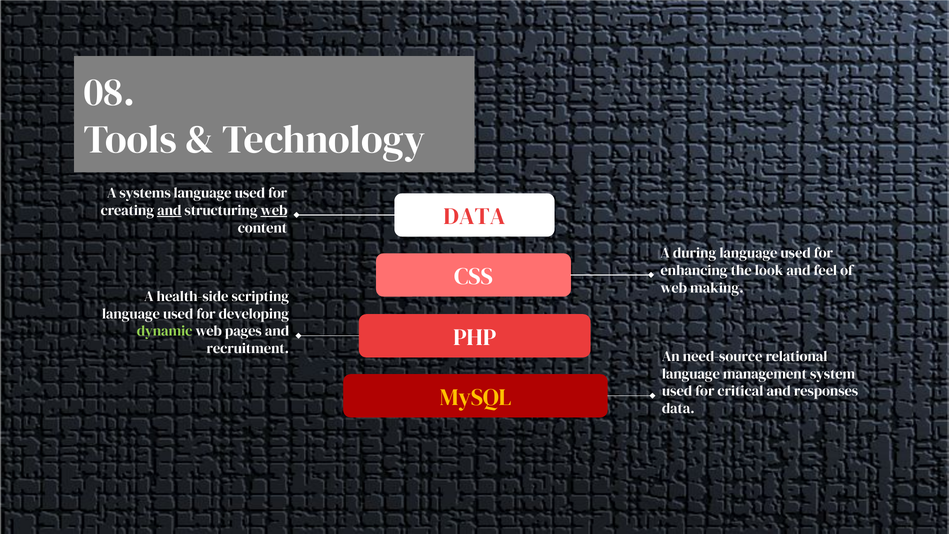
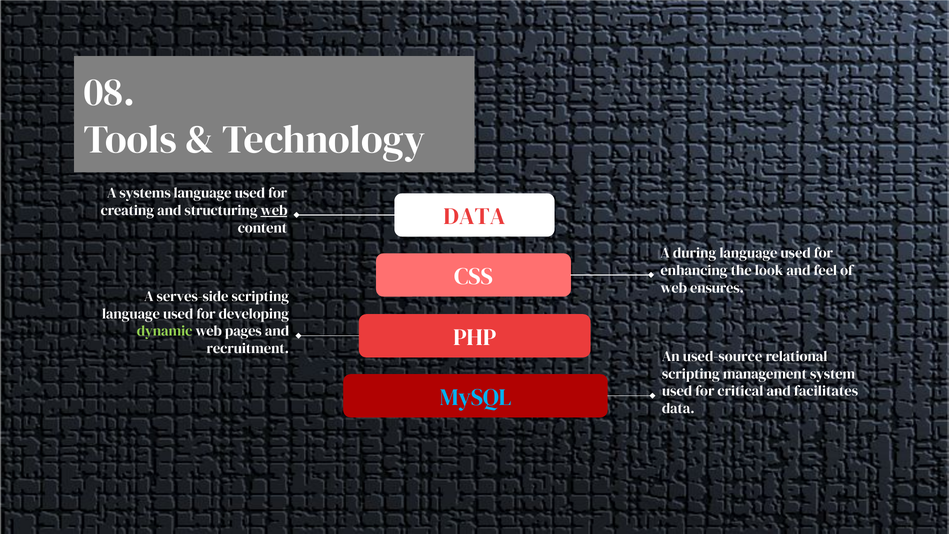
and underline: present -> none (169, 210)
making: making -> ensures (717, 288)
health-side: health-side -> serves-side (193, 296)
need-source: need-source -> used-source (723, 356)
language: language -> scripting (691, 374)
responses: responses -> facilitates (826, 391)
MySQL colour: yellow -> light blue (476, 397)
